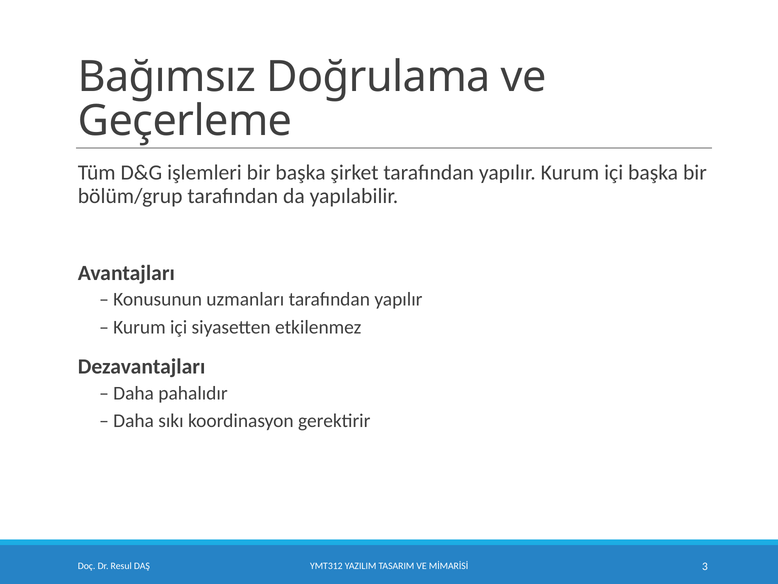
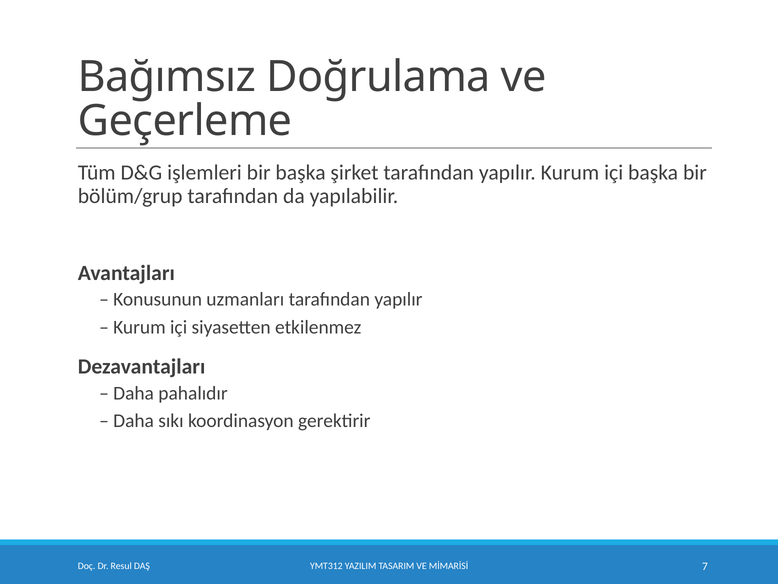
3: 3 -> 7 (705, 566)
